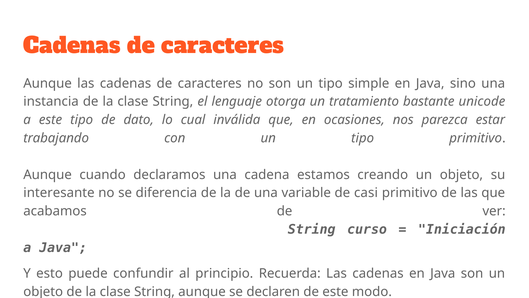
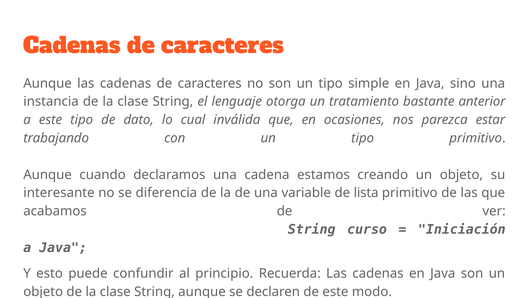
unicode: unicode -> anterior (482, 101)
casi: casi -> lista (366, 193)
